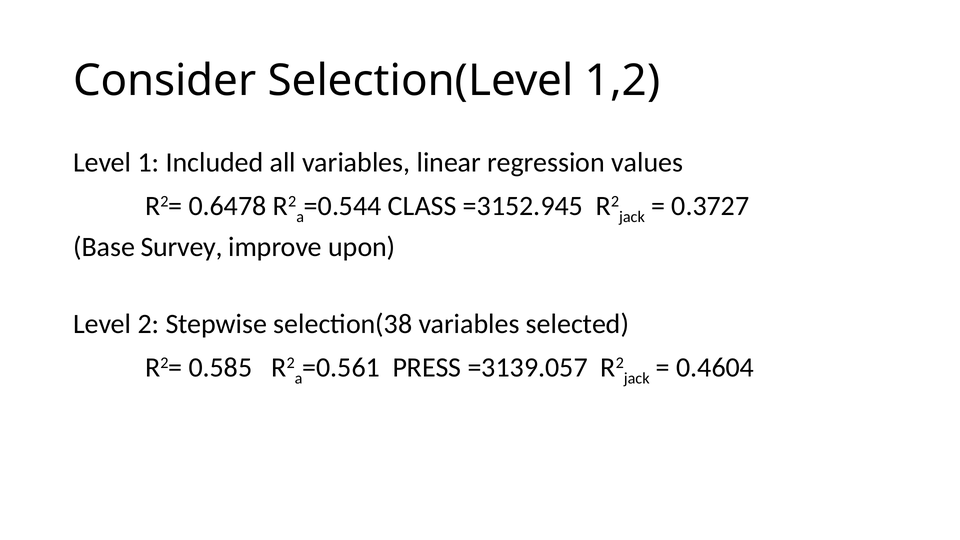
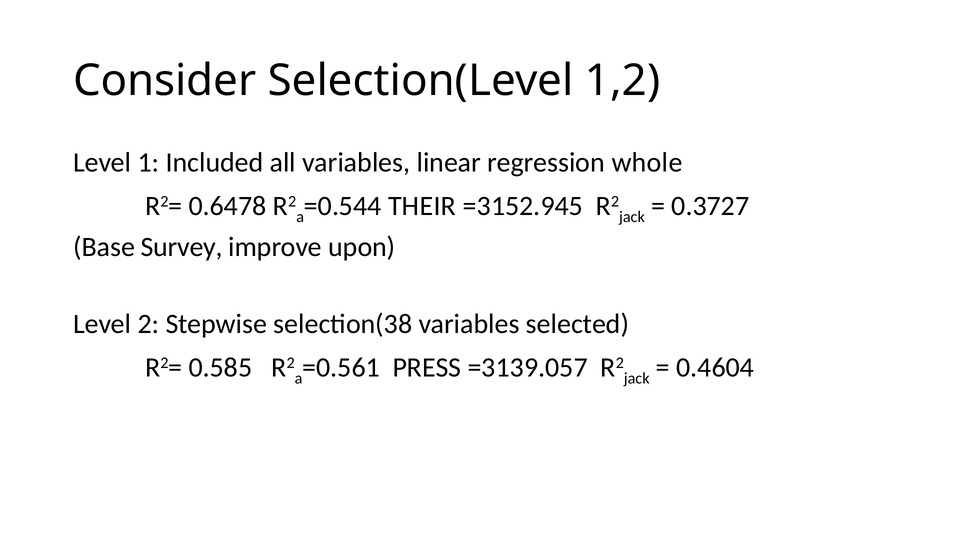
values: values -> whole (647, 162)
CLASS: CLASS -> THEIR (422, 206)
